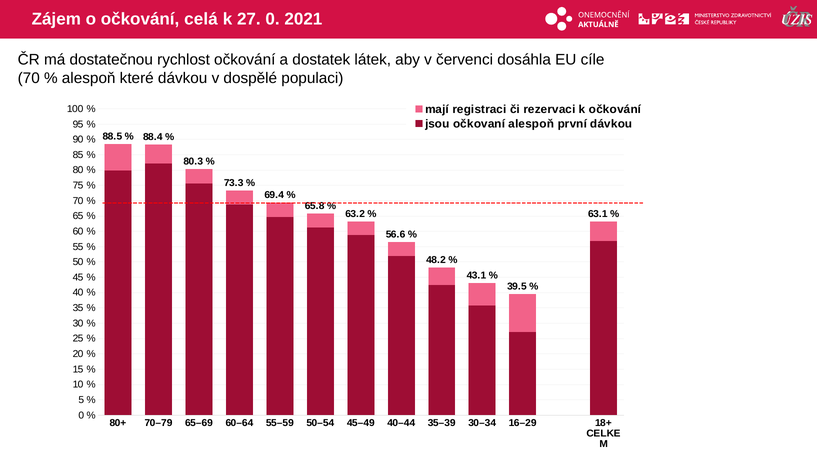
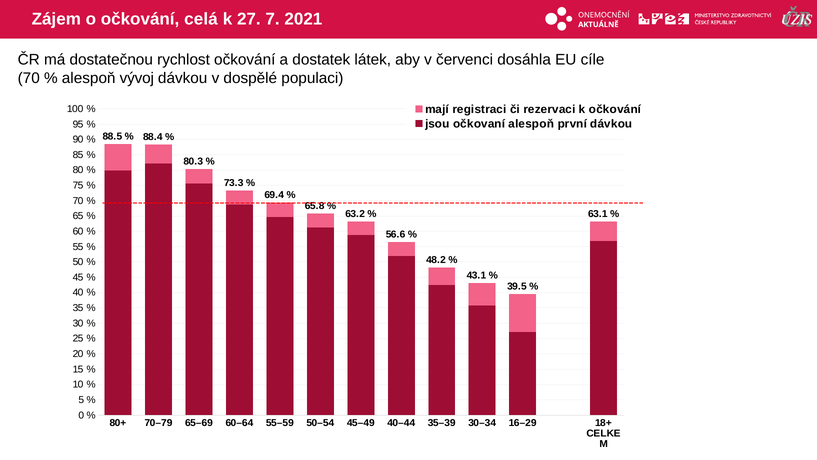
27 0: 0 -> 7 (273, 19)
které: které -> vývoj (137, 78)
